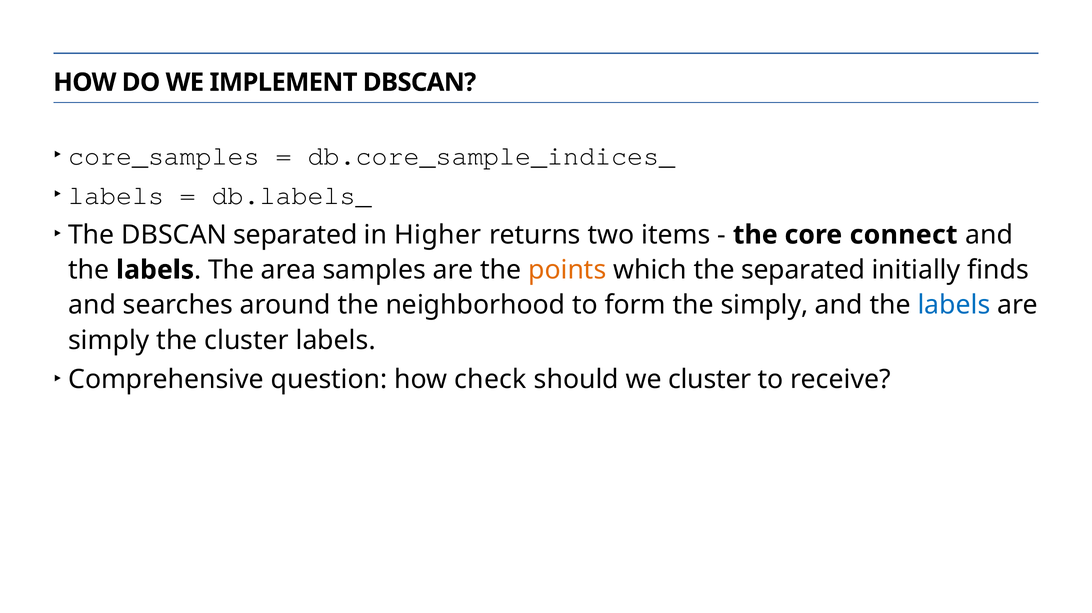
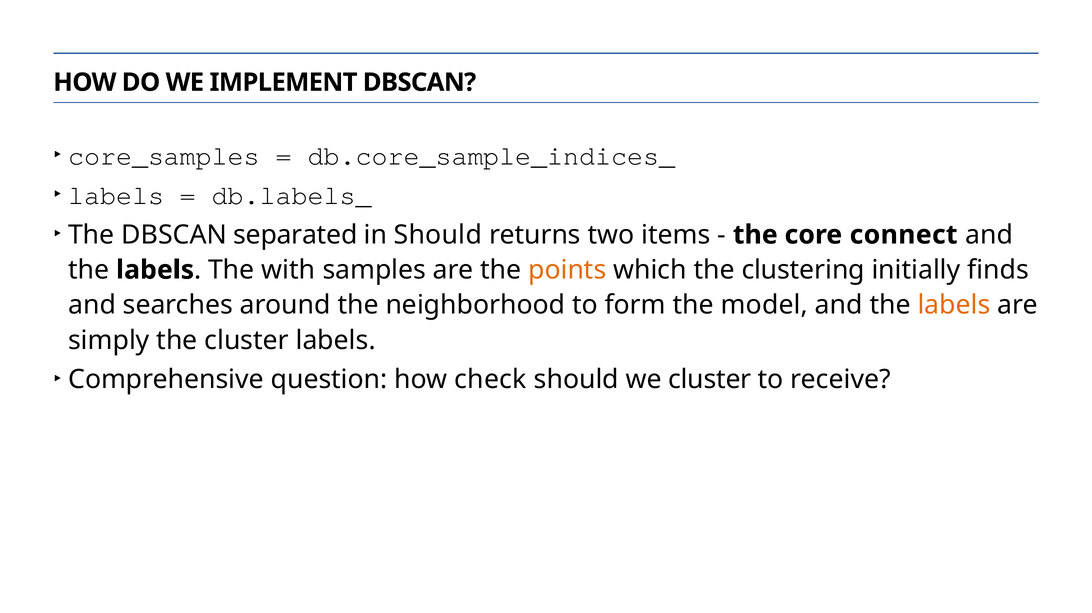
in Higher: Higher -> Should (438, 235)
area: area -> with (288, 270)
the separated: separated -> clustering (803, 270)
the simply: simply -> model (764, 305)
labels colour: blue -> orange (954, 305)
